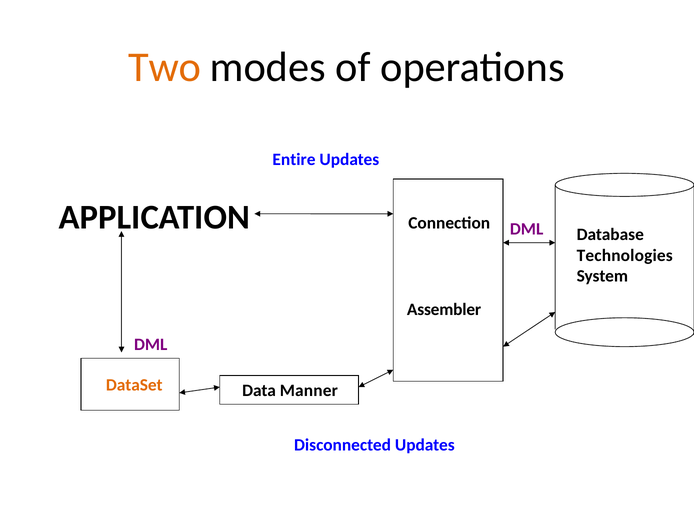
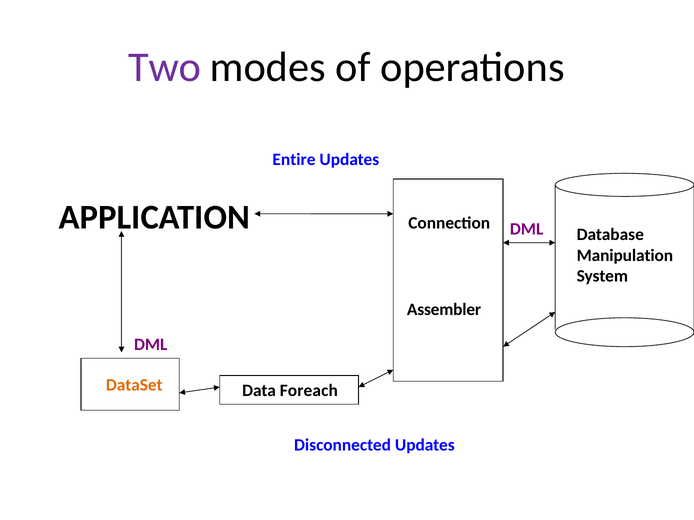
Two colour: orange -> purple (165, 67)
Technologies: Technologies -> Manipulation (625, 256)
Manner: Manner -> Foreach (309, 391)
